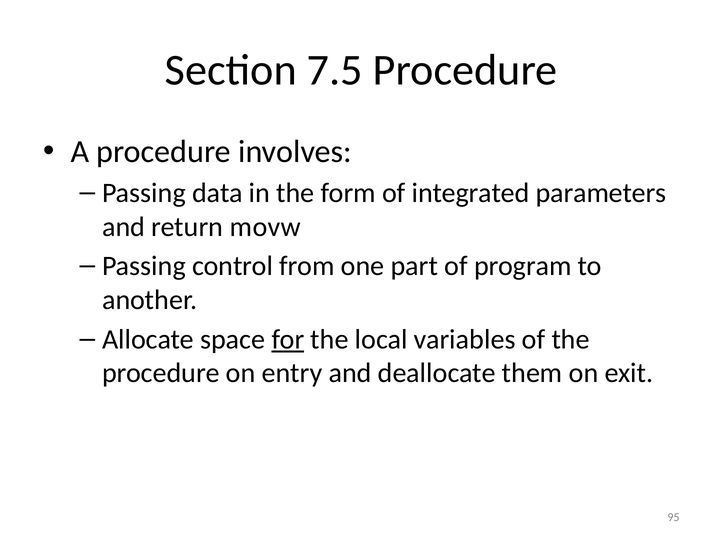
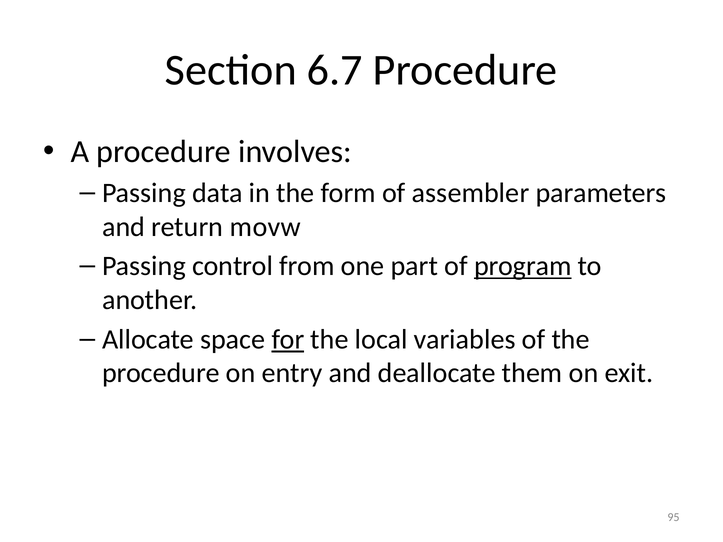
7.5: 7.5 -> 6.7 (335, 70)
integrated: integrated -> assembler (471, 193)
program underline: none -> present (523, 266)
